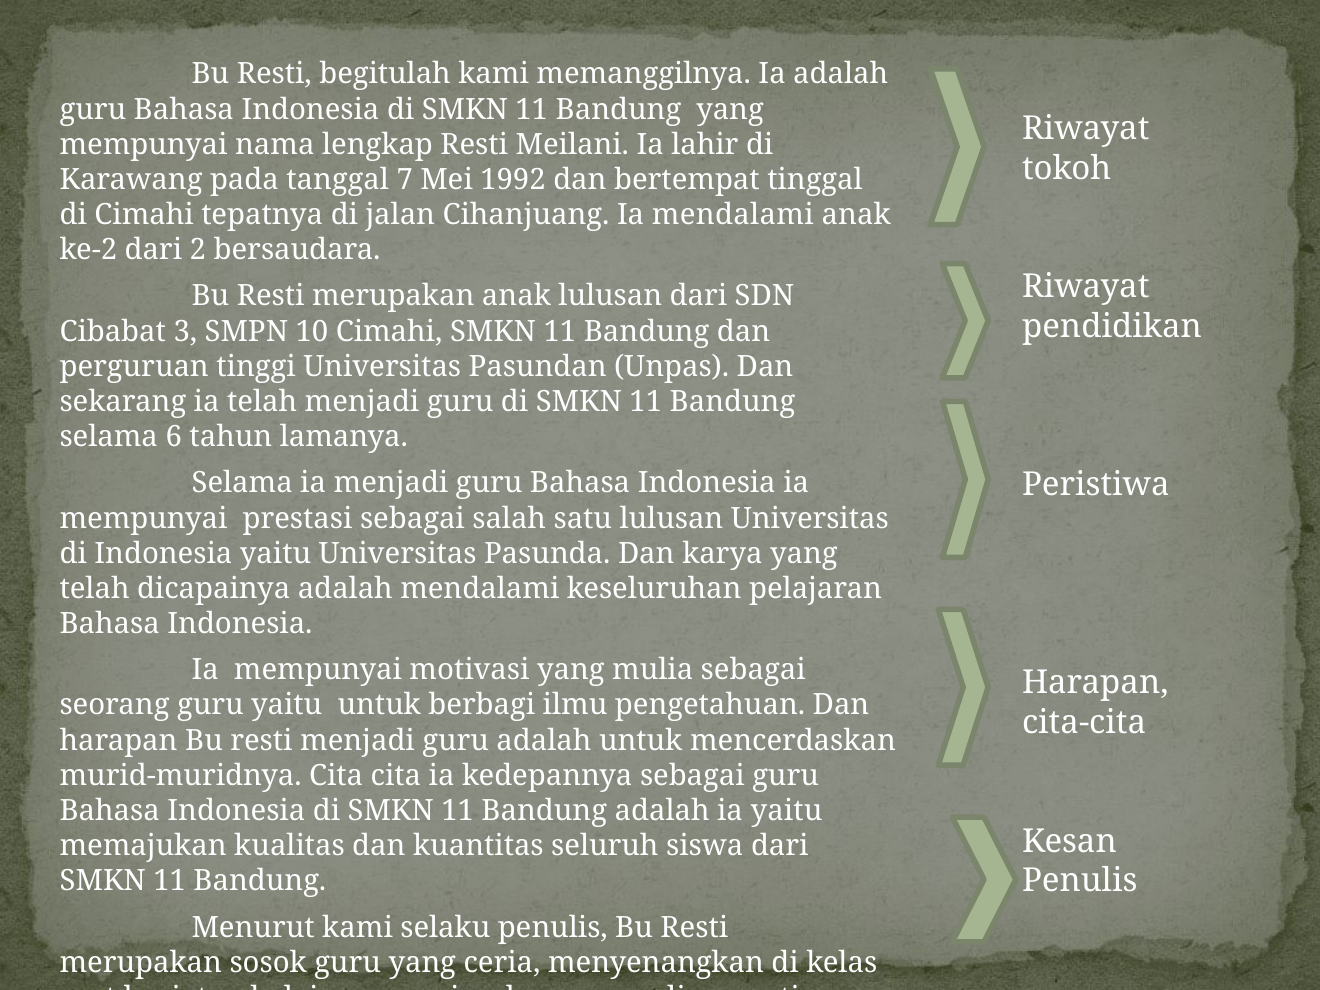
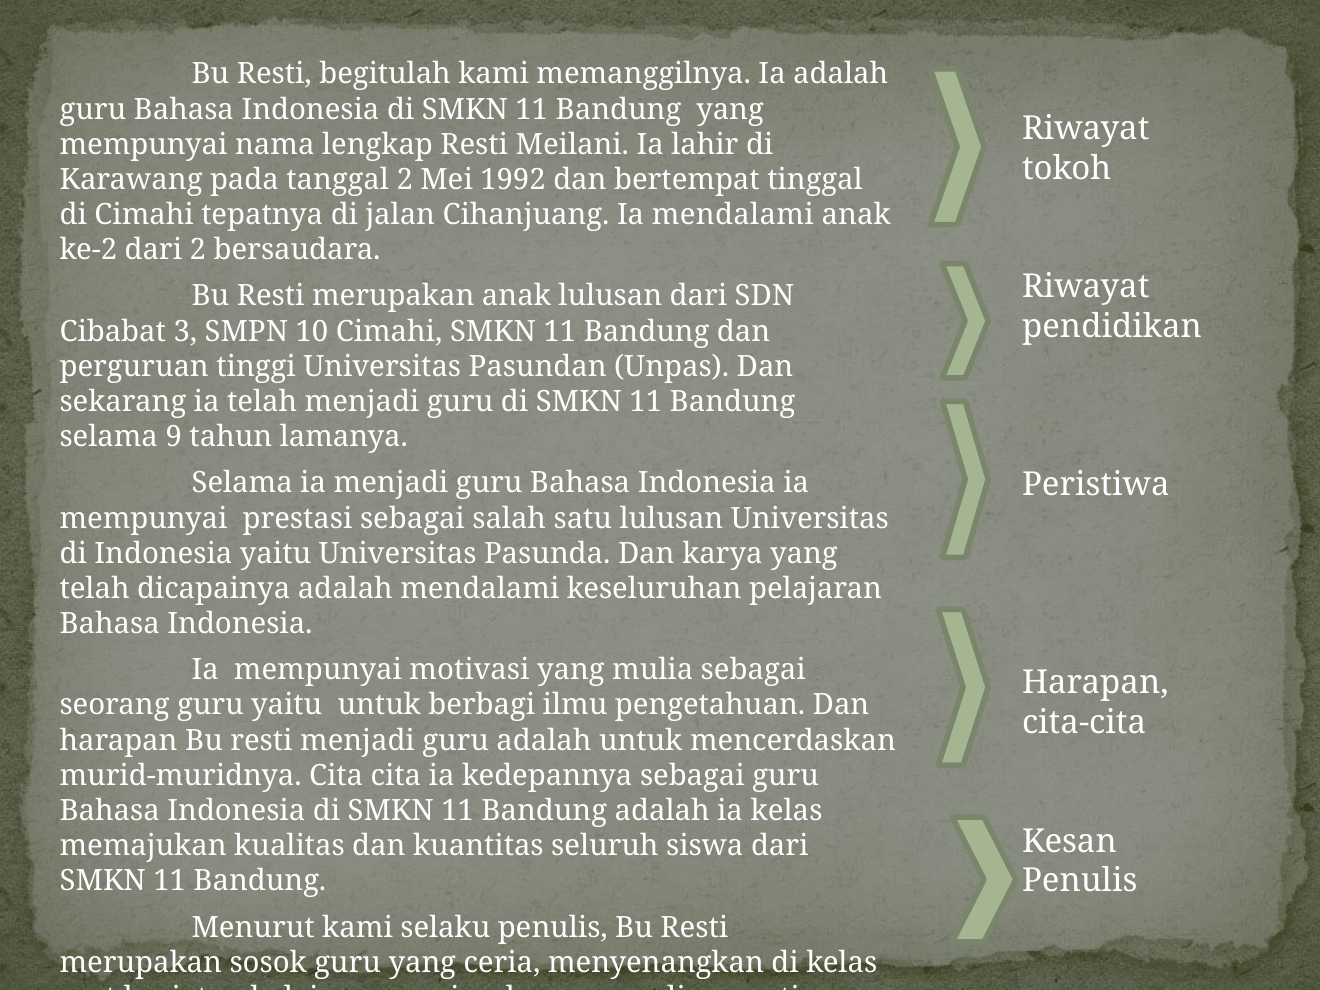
tanggal 7: 7 -> 2 (405, 180)
6: 6 -> 9 (174, 437)
ia yaitu: yaitu -> kelas (787, 811)
